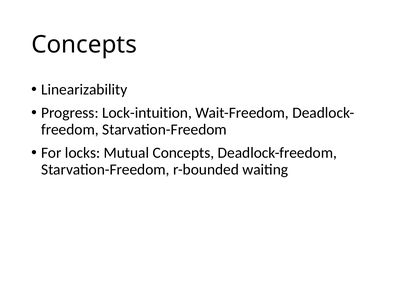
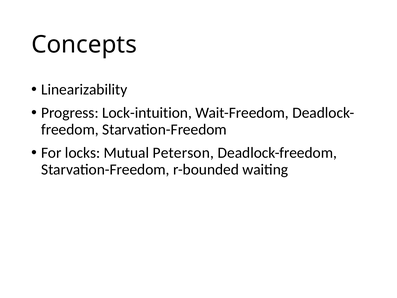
Mutual Concepts: Concepts -> Peterson (183, 153)
